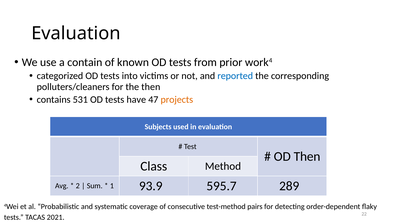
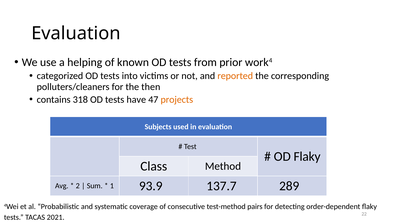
contain: contain -> helping (85, 62)
reported colour: blue -> orange (235, 76)
531: 531 -> 318 (80, 99)
OD Then: Then -> Flaky (307, 156)
595.7: 595.7 -> 137.7 (221, 186)
